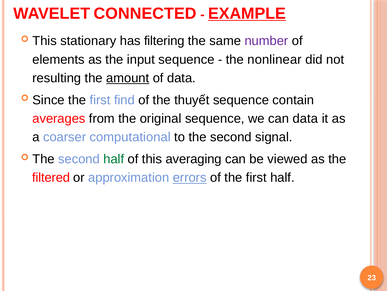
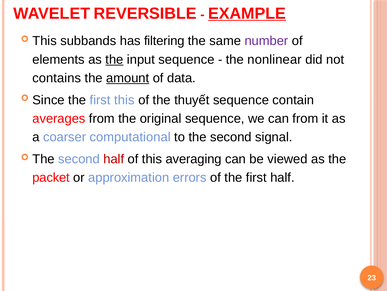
CONNECTED: CONNECTED -> REVERSIBLE (145, 13)
stationary: stationary -> subbands (88, 41)
the underline: none -> present (114, 59)
resulting: resulting -> contains (57, 78)
first find: find -> this (124, 100)
can data: data -> from (305, 118)
half colour: green -> red (114, 159)
filtered: filtered -> packet (51, 177)
errors underline: present -> none (190, 177)
